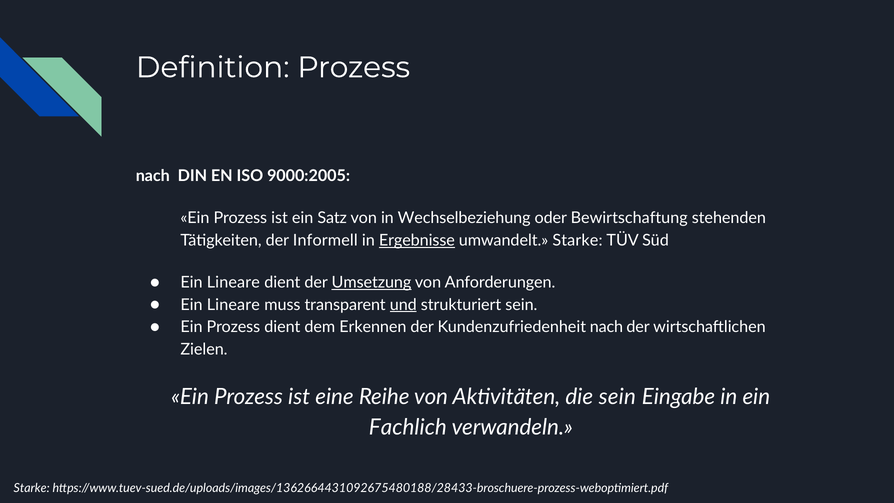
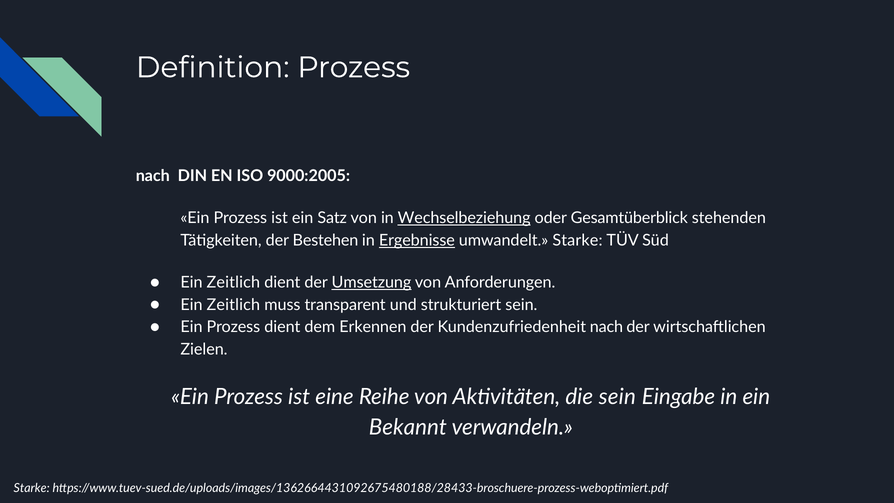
Wechselbeziehung underline: none -> present (464, 218)
Bewirtschaftung: Bewirtschaftung -> Gesamtüberblick (629, 218)
Informell: Informell -> Bestehen (325, 240)
Lineare: Lineare -> Zeitlich (233, 282)
Lineare: Lineare -> Zeitlich (233, 305)
und underline: present -> none (403, 305)
Fachlich: Fachlich -> Bekannt (408, 428)
